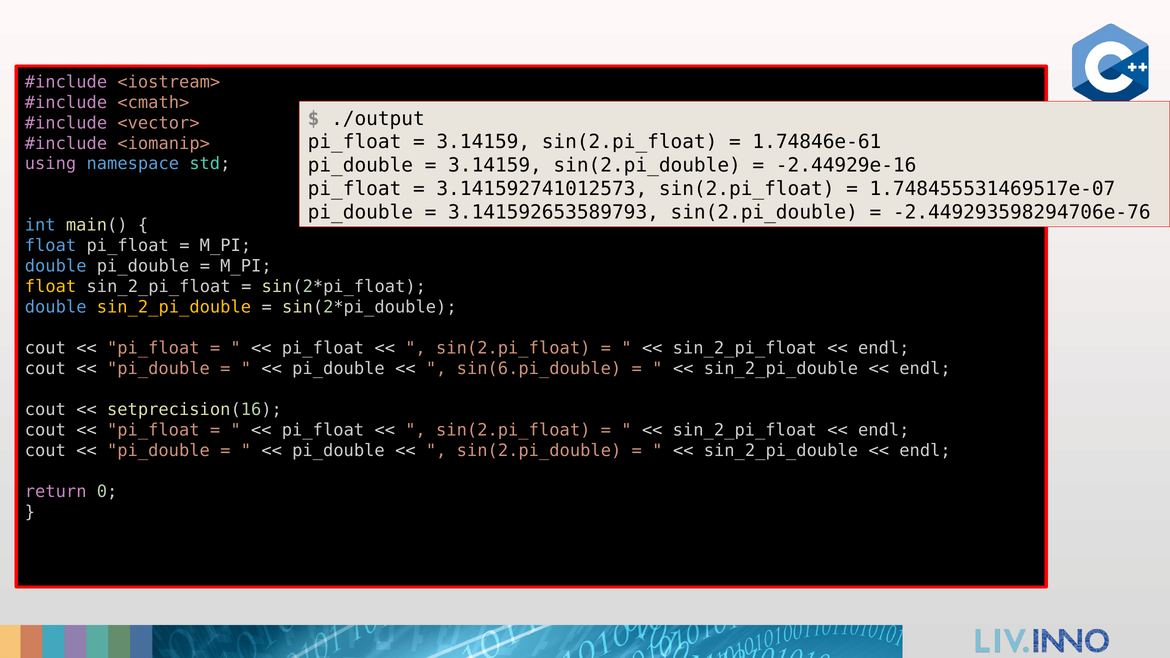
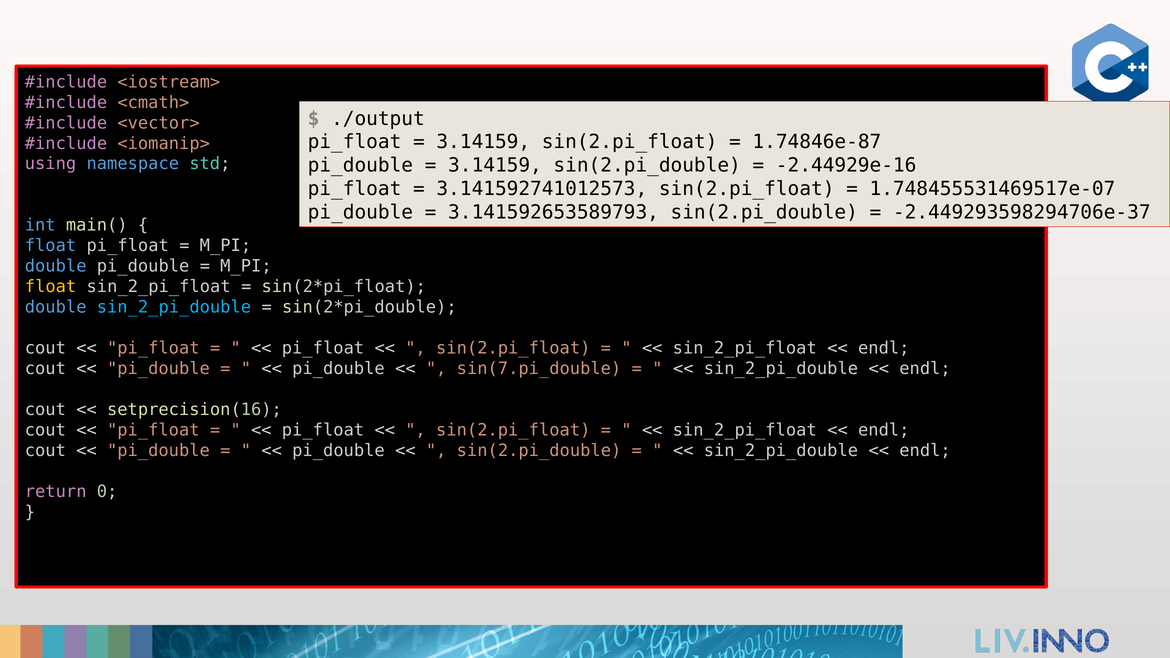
1.74846e-61: 1.74846e-61 -> 1.74846e-87 (817, 142)
-2.449293598294706e-76: -2.449293598294706e-76 -> -2.449293598294706e-37 (1022, 212)
sin_2_pi_double colour: yellow -> light blue (174, 307)
sin(6.pi_double: sin(6.pi_double -> sin(7.pi_double (539, 369)
